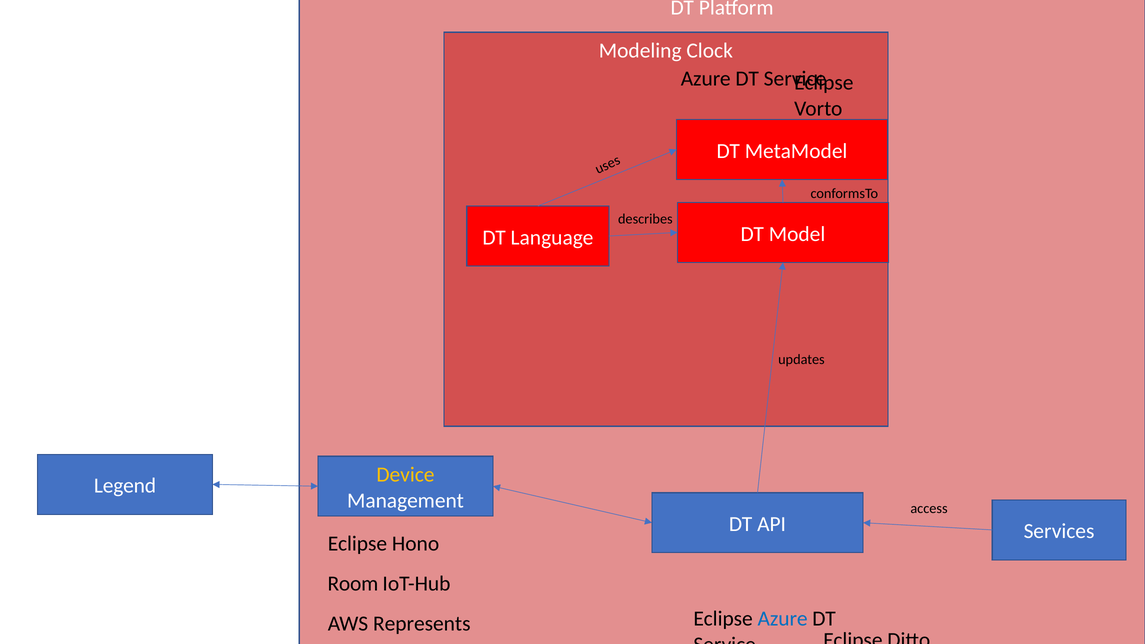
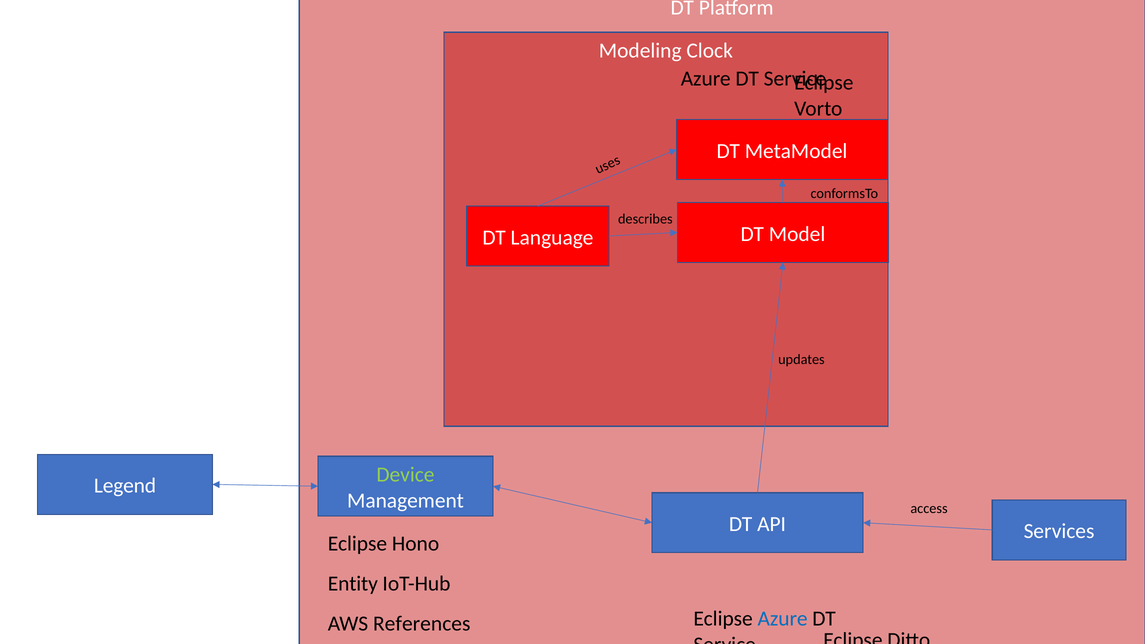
Device colour: yellow -> light green (405, 475)
Room: Room -> Entity (353, 584)
Represents: Represents -> References (422, 624)
